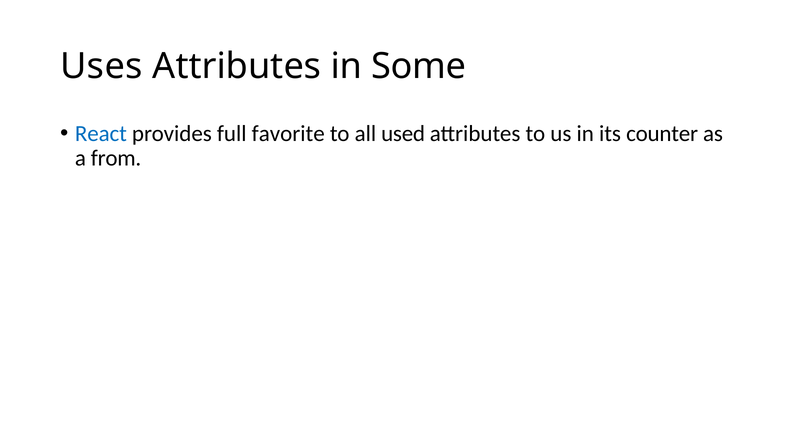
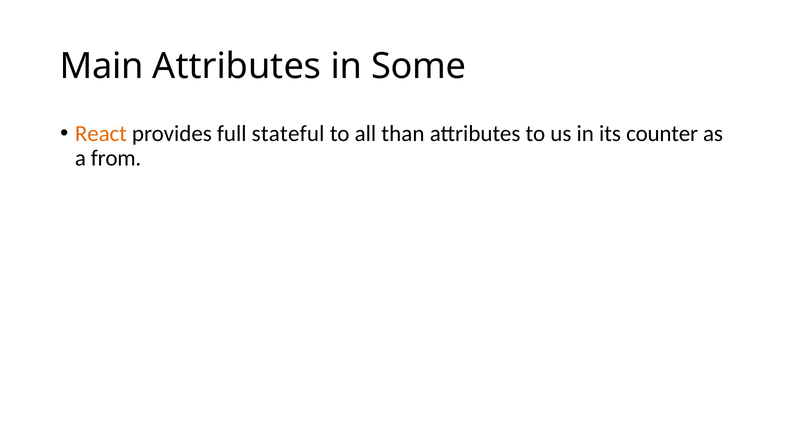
Uses: Uses -> Main (102, 66)
React colour: blue -> orange (101, 133)
favorite: favorite -> stateful (288, 133)
used: used -> than (403, 133)
